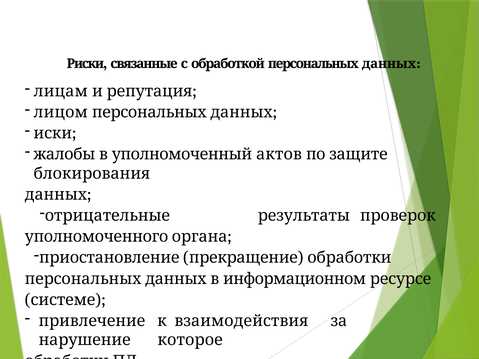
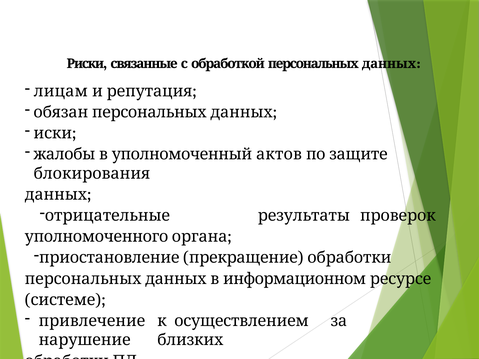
лицом: лицом -> обязан (61, 112)
взаимодействия: взаимодействия -> осуществлением (242, 321)
которое: которое -> близких (190, 340)
